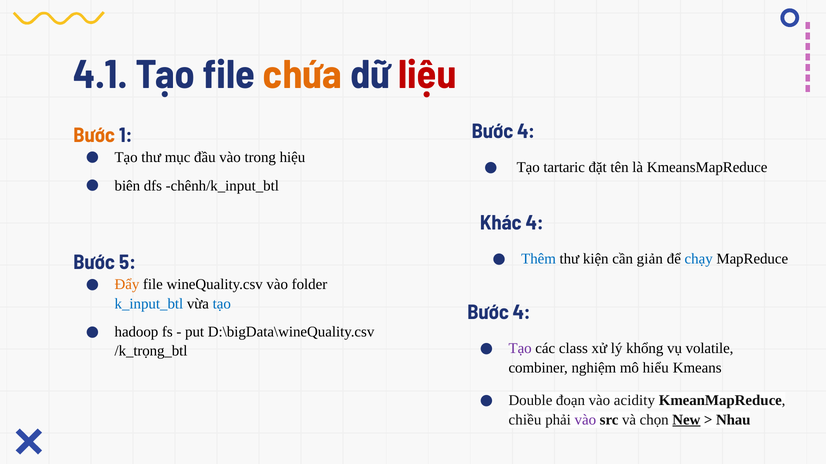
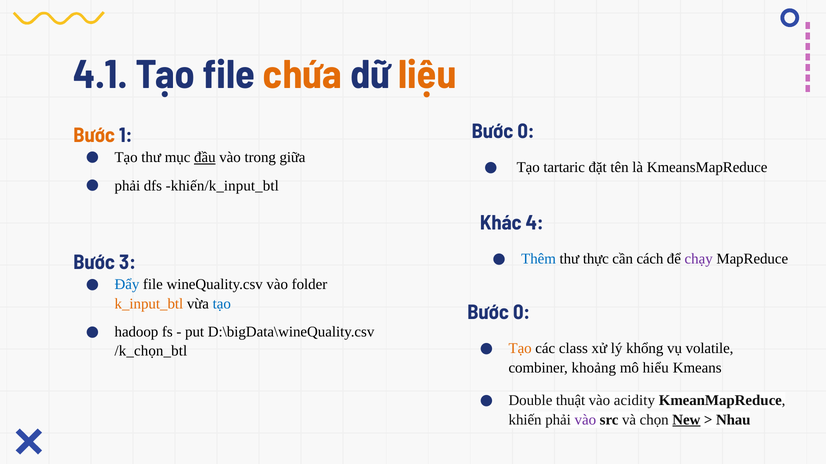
liệu colour: red -> orange (427, 75)
4: 4 -> 0 (526, 132)
đầu underline: none -> present (205, 158)
hiệu: hiệu -> giữa (293, 158)
biên: biên -> phải (127, 186)
chênh/k_input_btl: chênh/k_input_btl -> khiến/k_input_btl (222, 186)
kiện: kiện -> thực (596, 259)
giản: giản -> cách (650, 259)
chạy colour: blue -> purple (699, 259)
5: 5 -> 3 (128, 263)
Đẩy colour: orange -> blue (127, 285)
k_input_btl colour: blue -> orange (149, 304)
4: 4 -> 0 (522, 313)
Tạo colour: purple -> orange (520, 349)
/k_trọng_btl: /k_trọng_btl -> /k_chọn_btl (151, 351)
nghiệm: nghiệm -> khoảng (594, 368)
đoạn: đoạn -> thuật (571, 401)
chiều: chiều -> khiến (525, 420)
